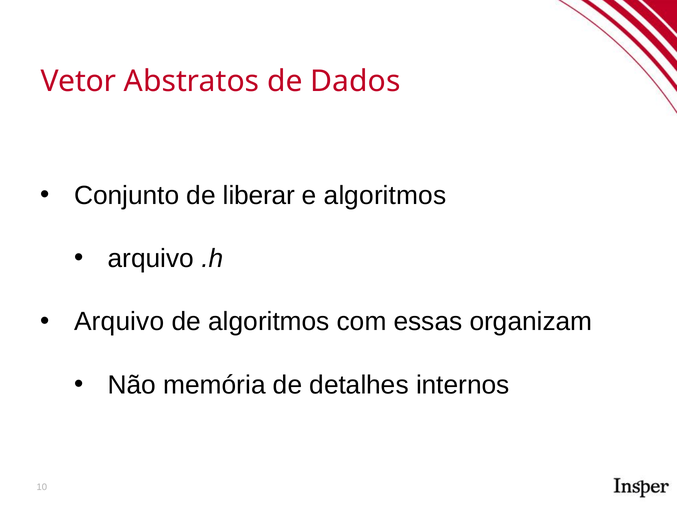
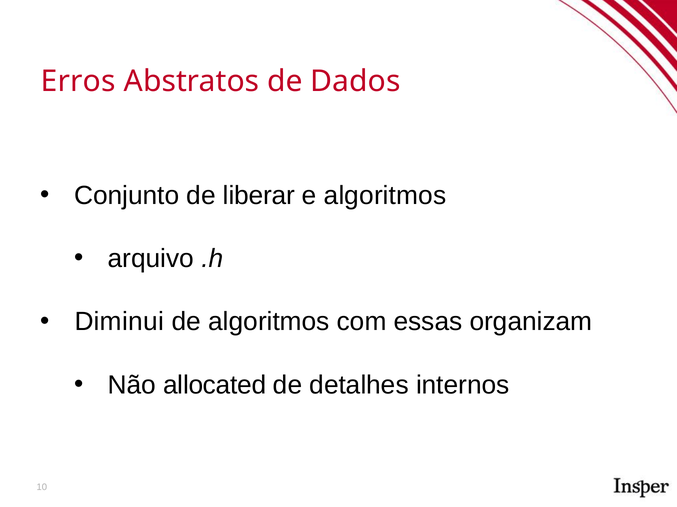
Vetor: Vetor -> Erros (78, 81)
Arquivo: Arquivo -> Diminui (119, 322)
memória: memória -> allocated (215, 385)
